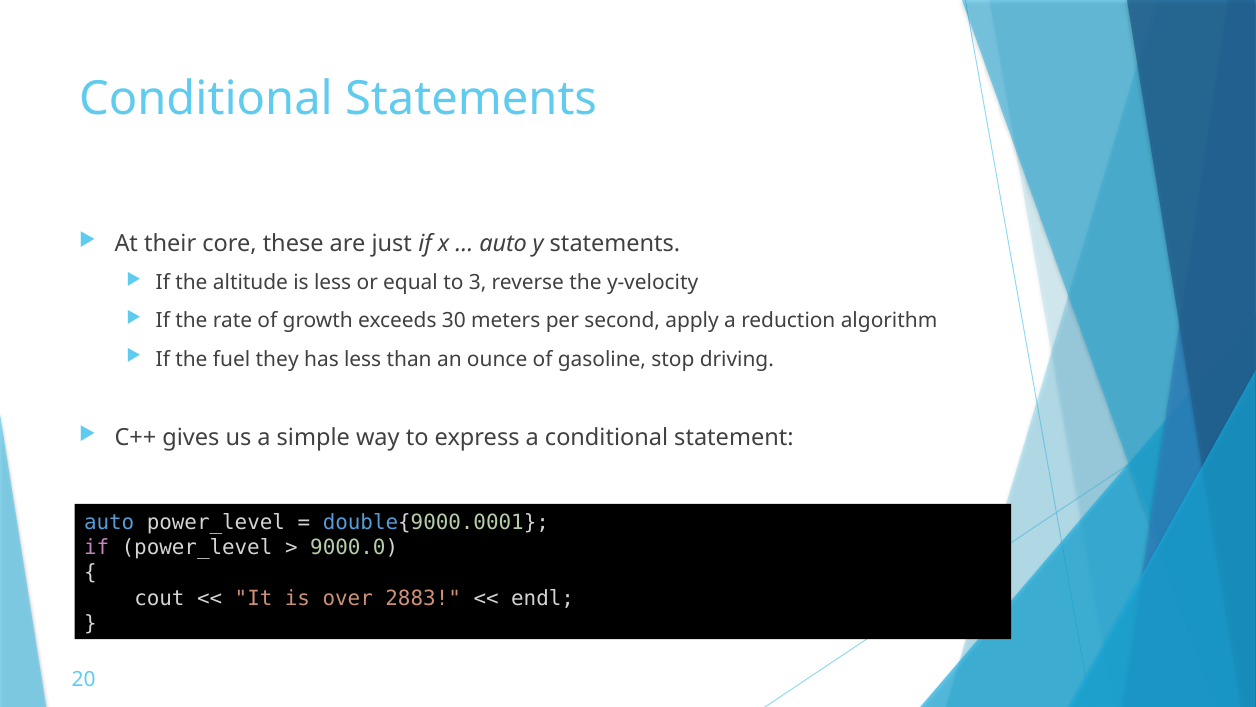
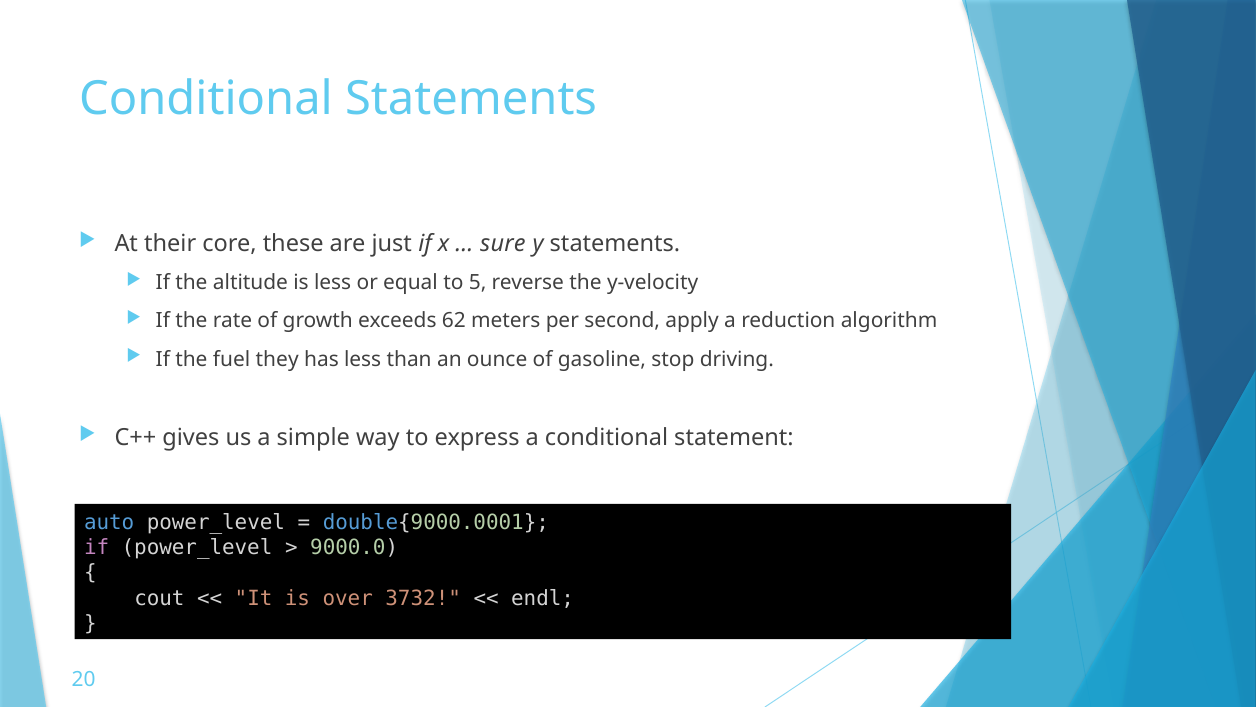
auto: auto -> sure (503, 243)
3: 3 -> 5 (478, 283)
30: 30 -> 62 (454, 321)
2883: 2883 -> 3732 (423, 598)
